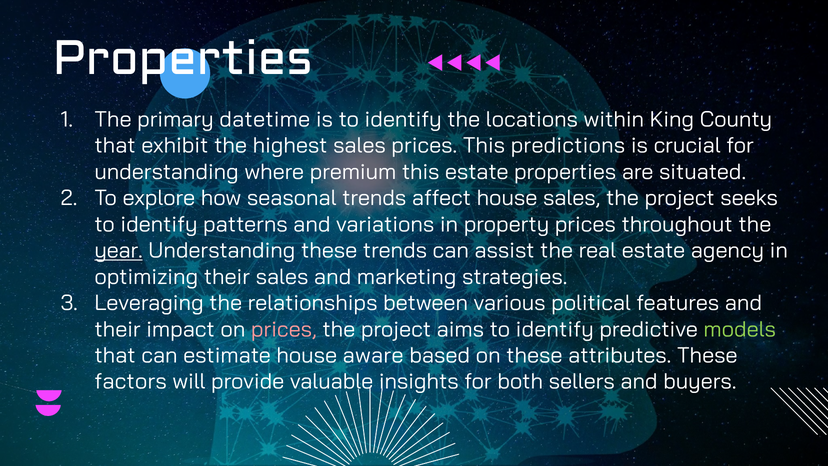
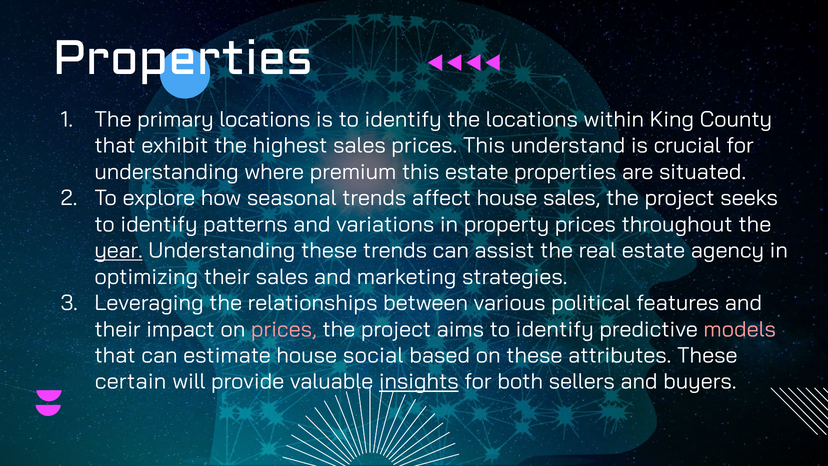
primary datetime: datetime -> locations (265, 119)
predictions: predictions -> understand (568, 146)
models colour: light green -> pink (740, 329)
aware: aware -> social (373, 355)
factors: factors -> certain (131, 382)
insights underline: none -> present (419, 382)
